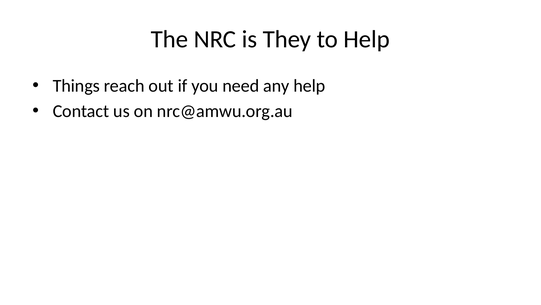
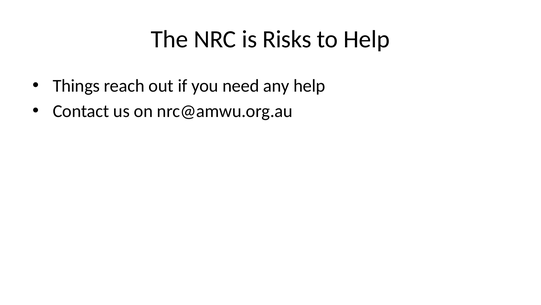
They: They -> Risks (287, 39)
